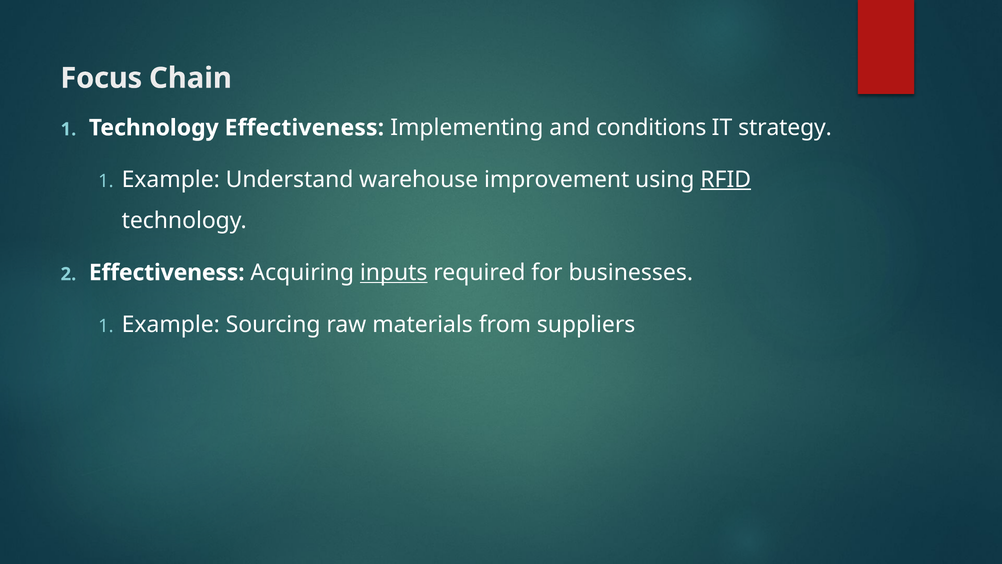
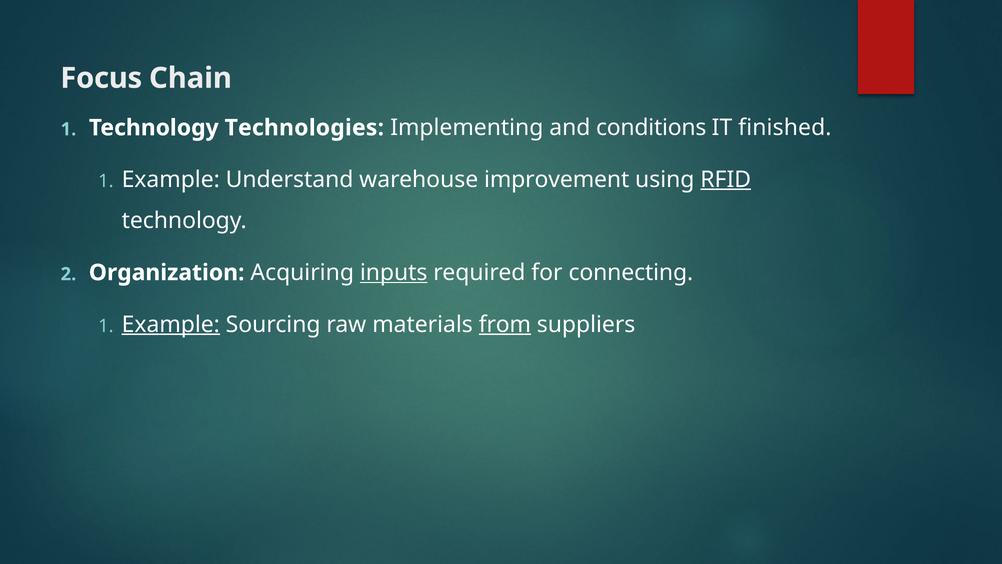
Technology Effectiveness: Effectiveness -> Technologies (304, 128)
strategy: strategy -> finished (785, 128)
Effectiveness: Effectiveness -> Organization (167, 272)
businesses: businesses -> connecting (631, 272)
Example underline: none -> present (171, 324)
from underline: none -> present (505, 324)
